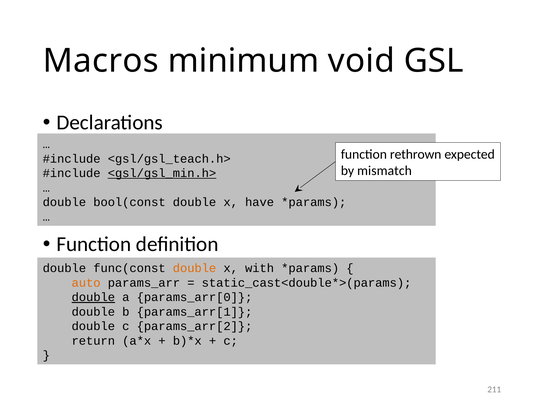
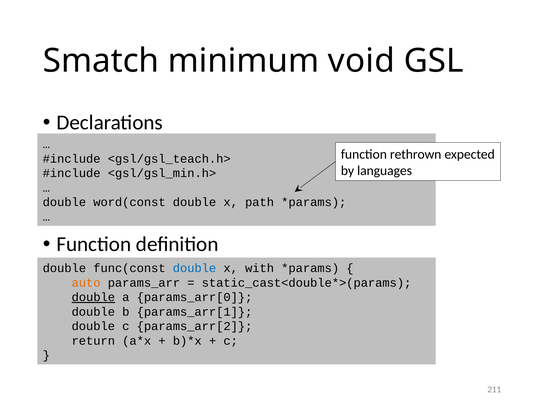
Macros: Macros -> Smatch (101, 61)
mismatch: mismatch -> languages (385, 171)
<gsl/gsl_min.h> underline: present -> none (162, 173)
bool(const: bool(const -> word(const (129, 202)
have: have -> path (260, 202)
double colour: orange -> blue (195, 268)
